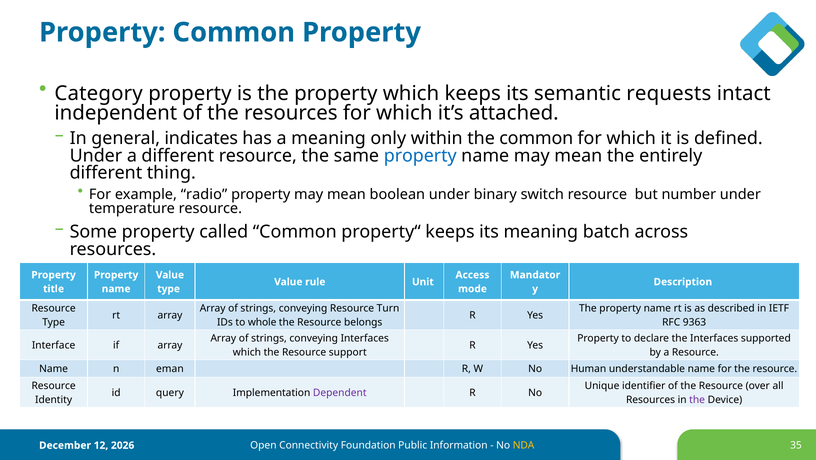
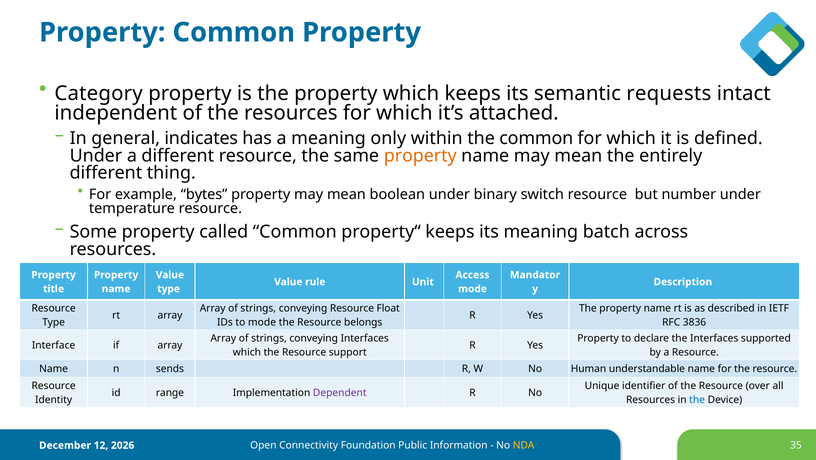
property colour: blue -> orange (420, 156)
radio: radio -> bytes (204, 195)
Turn: Turn -> Float (388, 309)
to whole: whole -> mode (262, 323)
9363: 9363 -> 3836 (695, 323)
eman: eman -> sends (170, 369)
query: query -> range (170, 393)
the colour: purple -> blue (697, 400)
